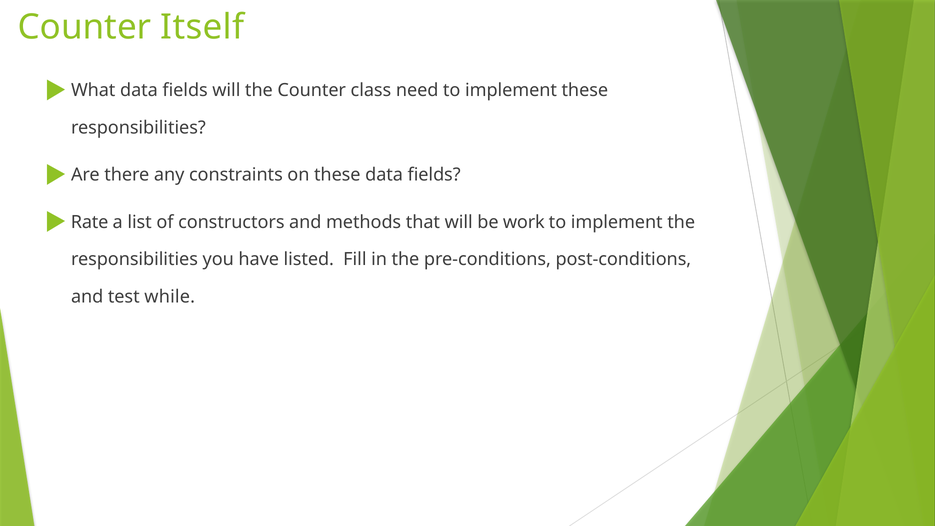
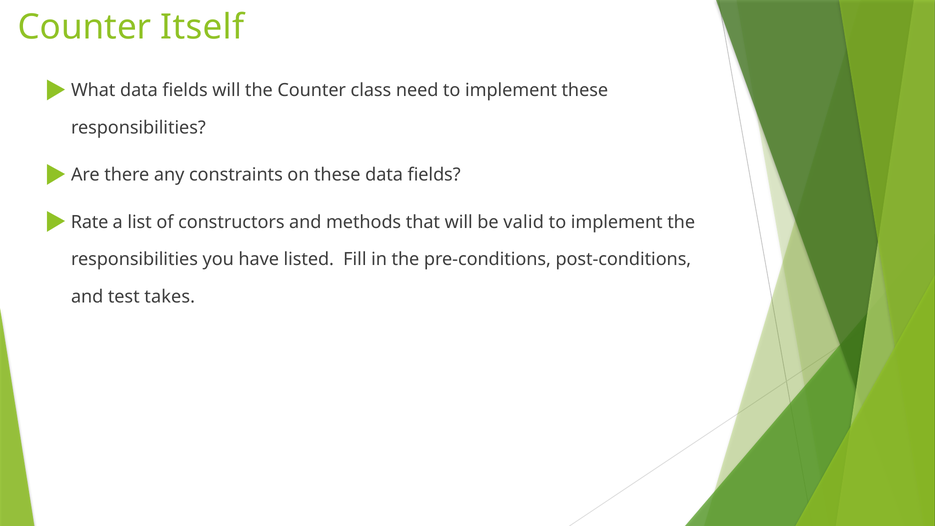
work: work -> valid (524, 222)
while: while -> takes (170, 297)
